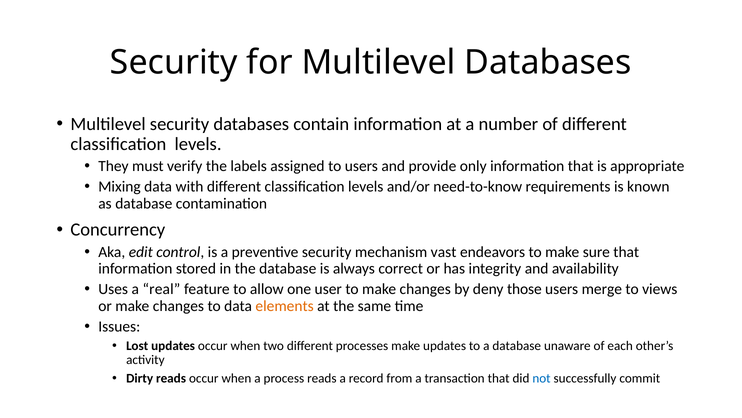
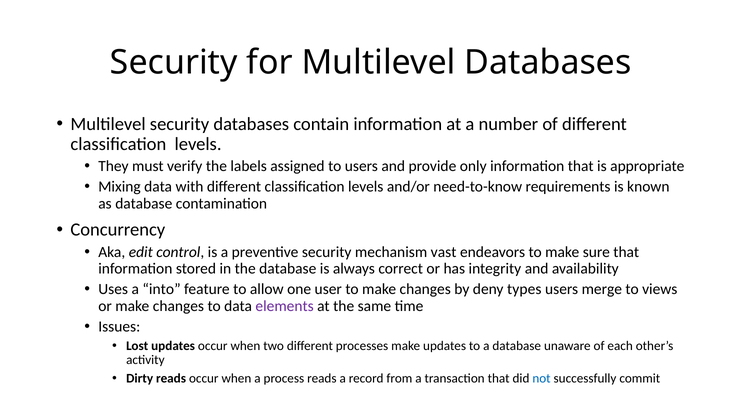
real: real -> into (162, 289)
those: those -> types (524, 289)
elements colour: orange -> purple (285, 306)
